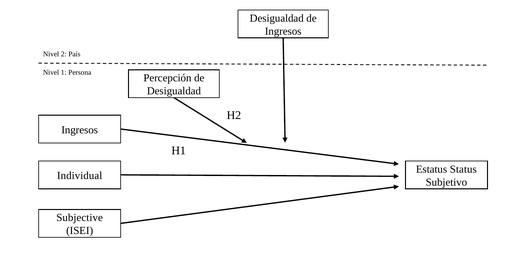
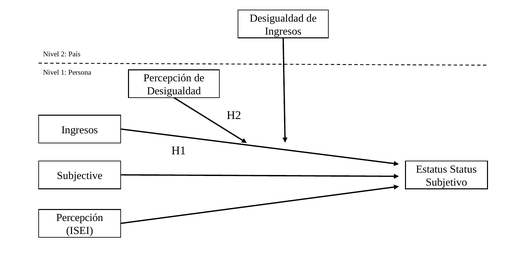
Individual: Individual -> Subjective (80, 175)
Subjective: Subjective -> Percepción (80, 217)
